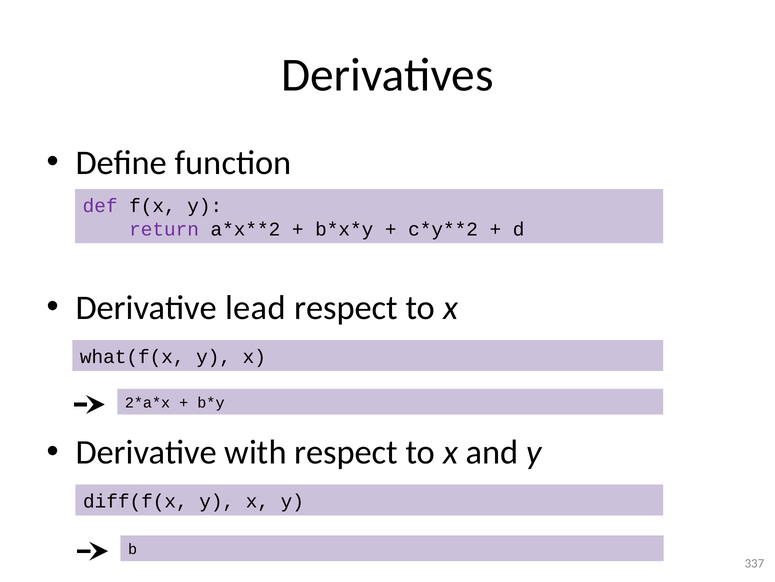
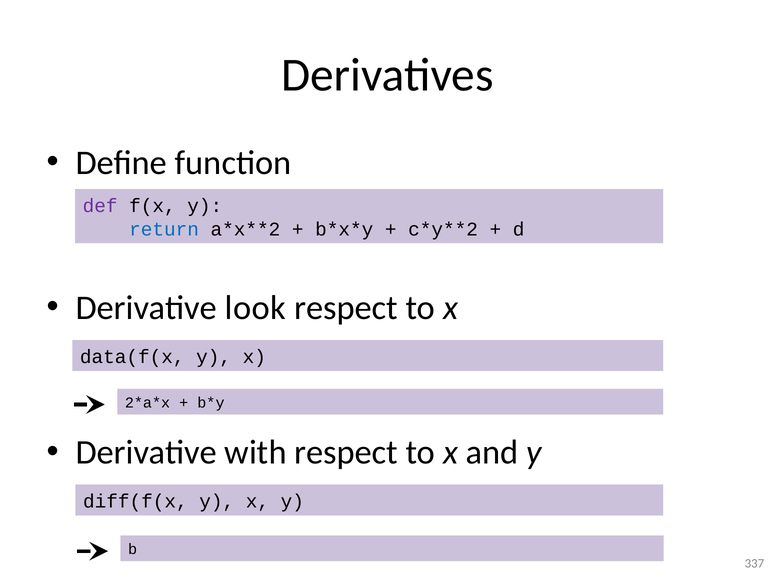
return colour: purple -> blue (164, 229)
lead: lead -> look (255, 307)
what(f(x: what(f(x -> data(f(x (132, 356)
